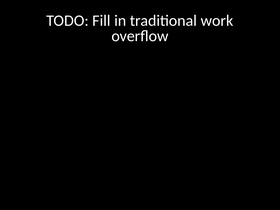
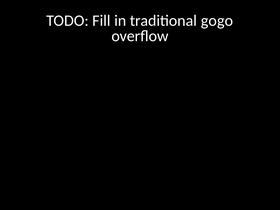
work: work -> gogo (217, 21)
